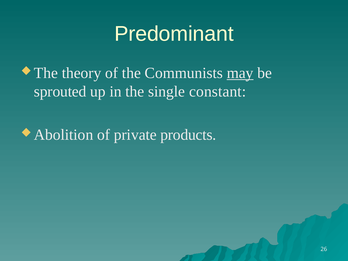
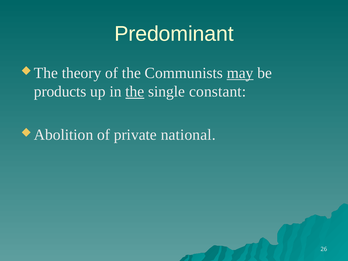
sprouted: sprouted -> products (60, 92)
the underline: none -> present (135, 92)
products: products -> national (188, 135)
